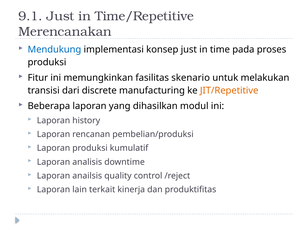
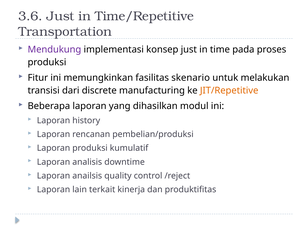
9.1: 9.1 -> 3.6 (30, 16)
Merencanakan: Merencanakan -> Transportation (65, 32)
Mendukung colour: blue -> purple (54, 50)
